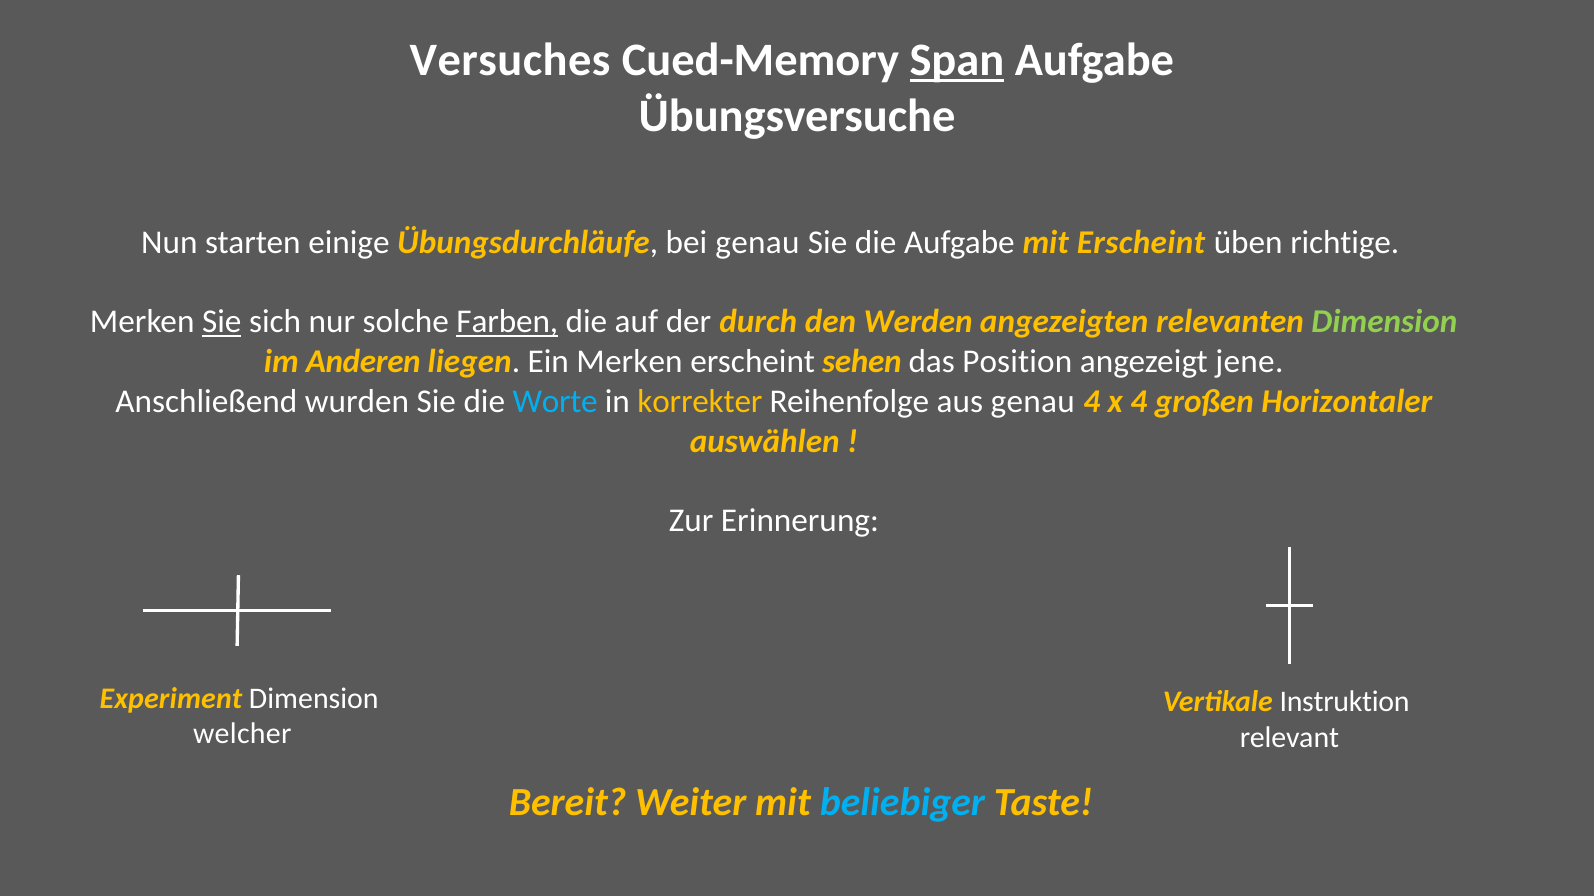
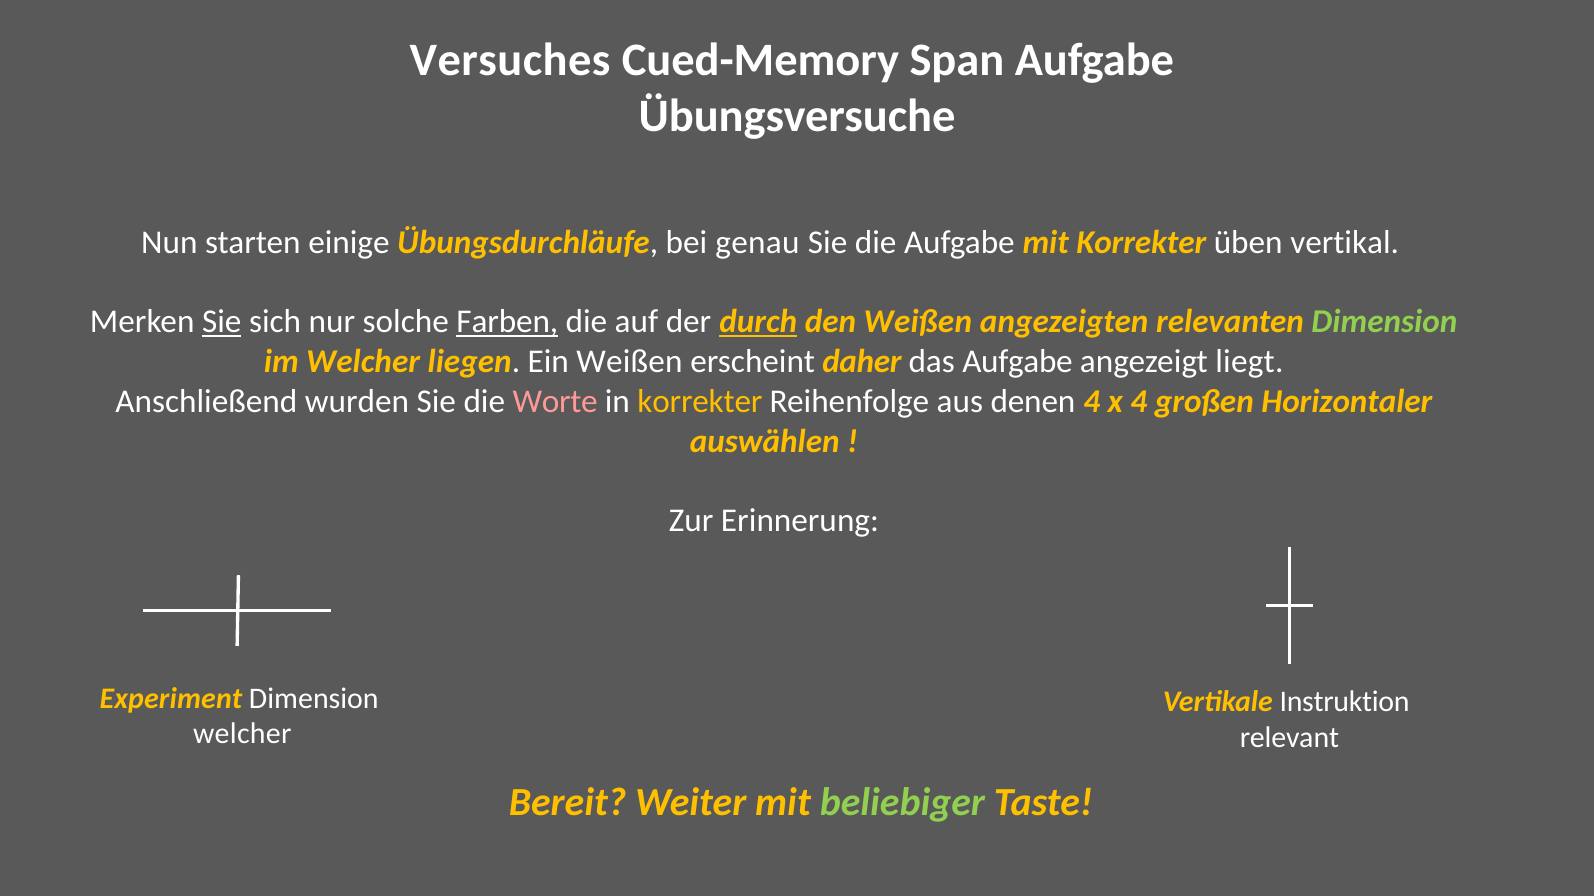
Span underline: present -> none (957, 60)
mit Erscheint: Erscheint -> Korrekter (1141, 242)
richtige: richtige -> vertikal (1345, 242)
durch underline: none -> present (758, 322)
den Werden: Werden -> Weißen (918, 322)
im Anderen: Anderen -> Welcher (363, 362)
Ein Merken: Merken -> Weißen (630, 362)
sehen: sehen -> daher (862, 362)
das Position: Position -> Aufgabe (1017, 362)
jene: jene -> liegt (1249, 362)
Worte colour: light blue -> pink (555, 402)
aus genau: genau -> denen (1033, 402)
beliebiger colour: light blue -> light green (902, 803)
